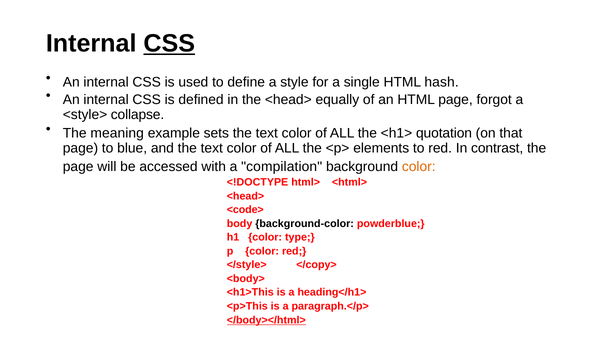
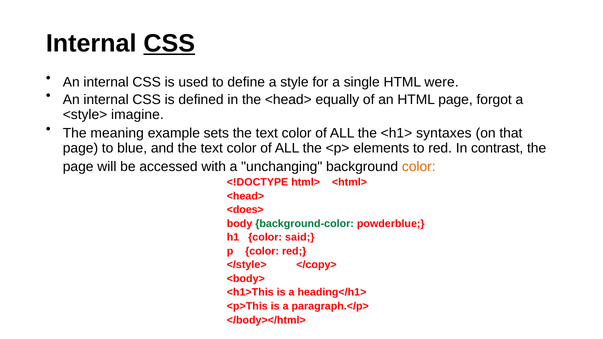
hash: hash -> were (442, 82)
collapse: collapse -> imagine (137, 115)
quotation: quotation -> syntaxes (444, 133)
compilation: compilation -> unchanging (282, 167)
<code>: <code> -> <does> (245, 210)
background-color colour: black -> green (305, 224)
type: type -> said (300, 237)
</body></html> underline: present -> none (266, 320)
